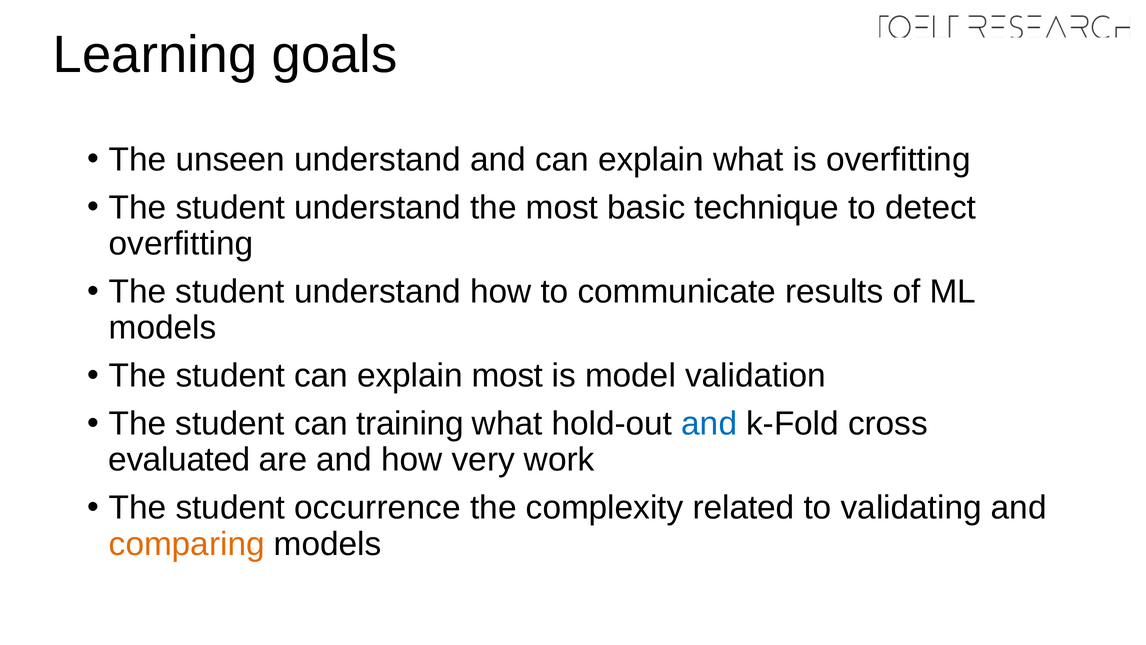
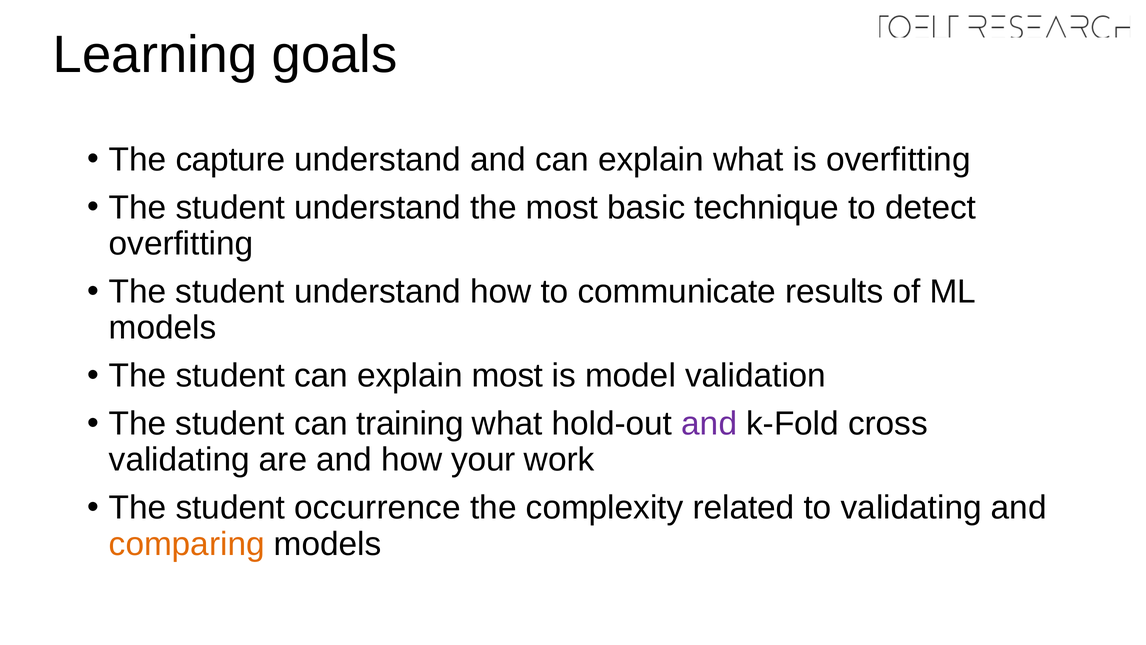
unseen: unseen -> capture (230, 160)
and colour: blue -> purple (709, 424)
evaluated: evaluated -> validating (179, 460)
very: very -> your (483, 460)
